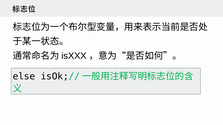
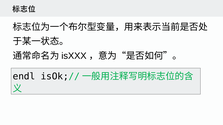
else: else -> endl (24, 77)
